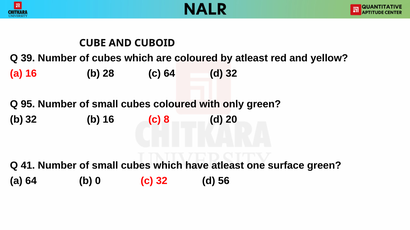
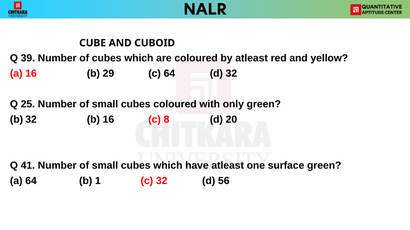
28: 28 -> 29 (108, 74)
95: 95 -> 25 (28, 104)
0: 0 -> 1 (98, 181)
